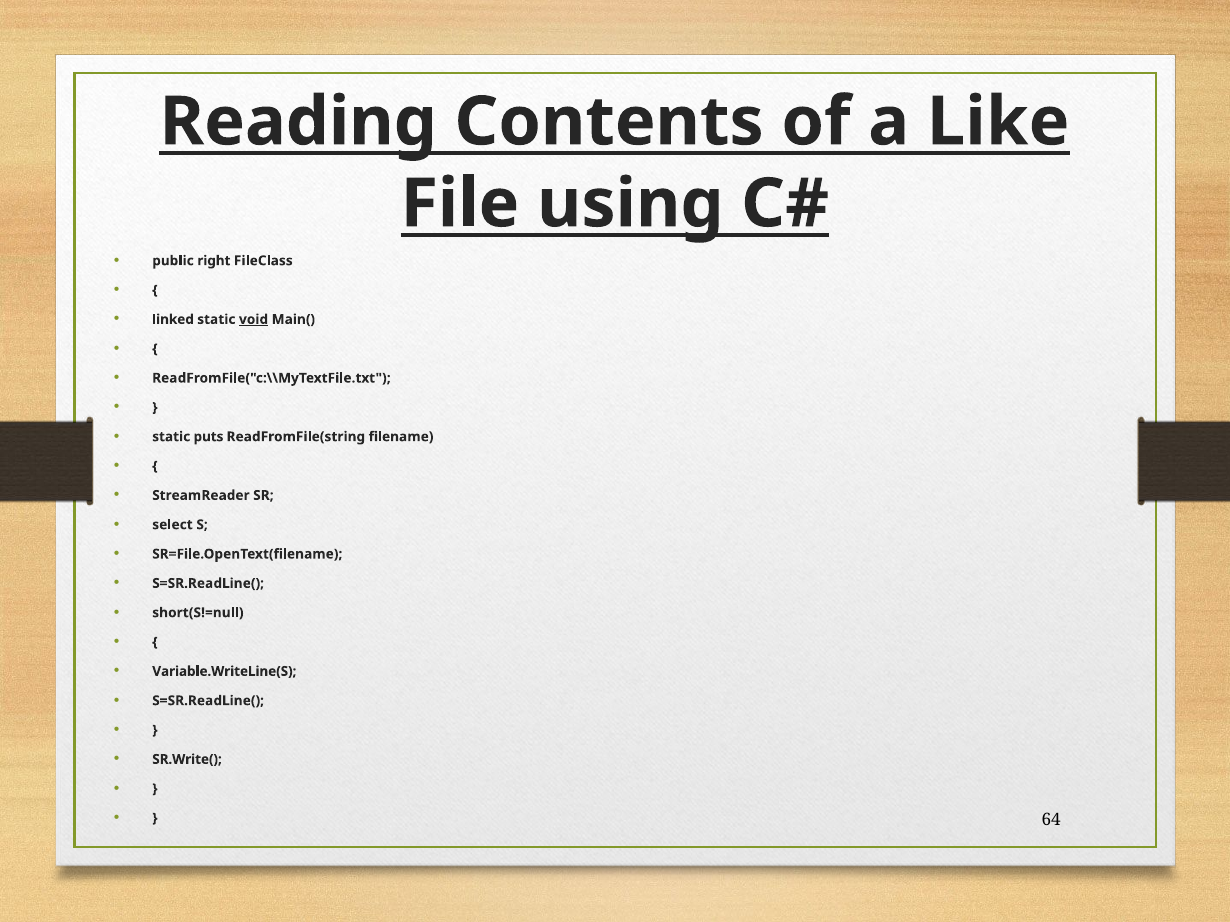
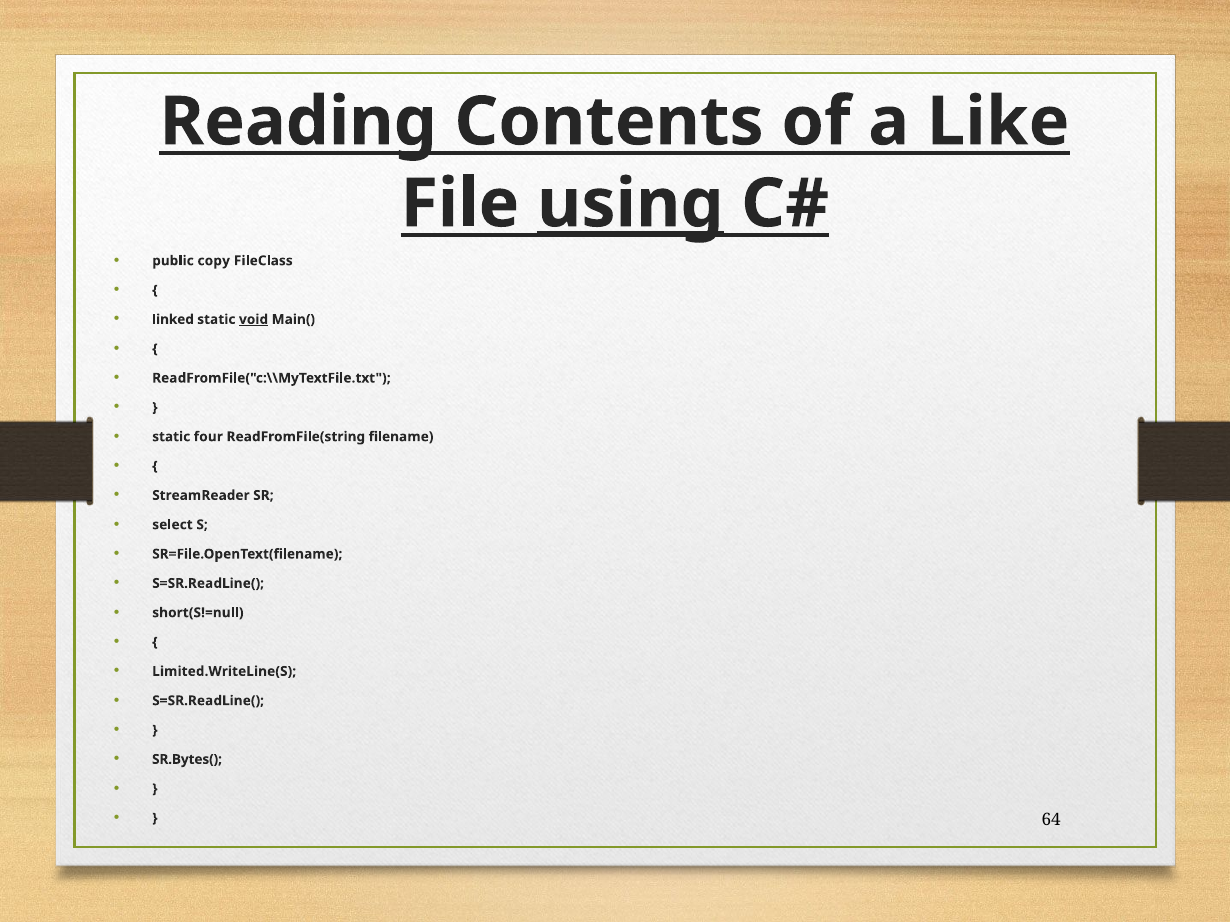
using underline: none -> present (630, 204)
right: right -> copy (214, 261)
puts: puts -> four (208, 437)
Variable.WriteLine(S: Variable.WriteLine(S -> Limited.WriteLine(S (224, 672)
SR.Write(: SR.Write( -> SR.Bytes( (187, 760)
